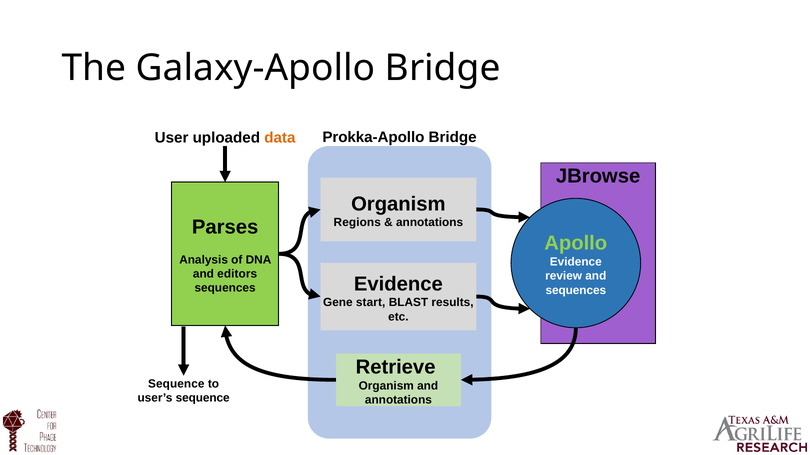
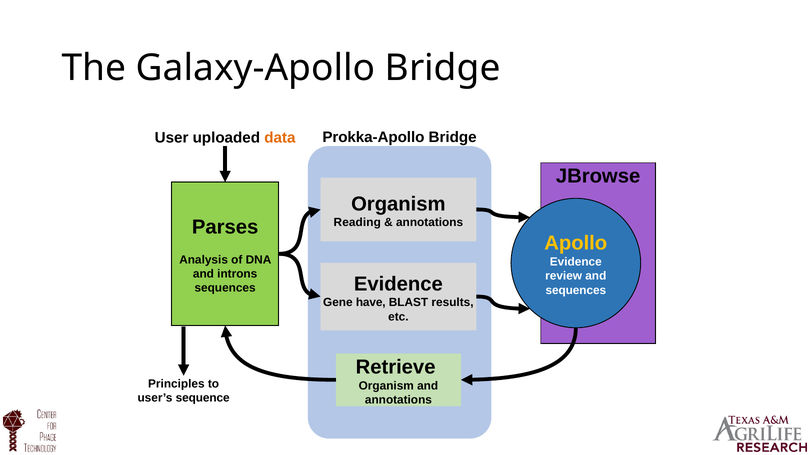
Regions: Regions -> Reading (357, 223)
Apollo colour: light green -> yellow (576, 244)
editors: editors -> introns (237, 274)
start: start -> have (371, 303)
Sequence: Sequence -> Principles (176, 384)
